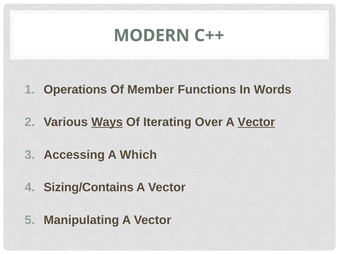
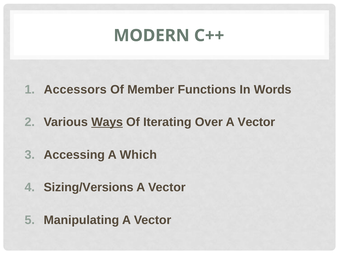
Operations: Operations -> Accessors (75, 90)
Vector underline: present -> none (256, 122)
Sizing/Contains: Sizing/Contains -> Sizing/Versions (89, 188)
